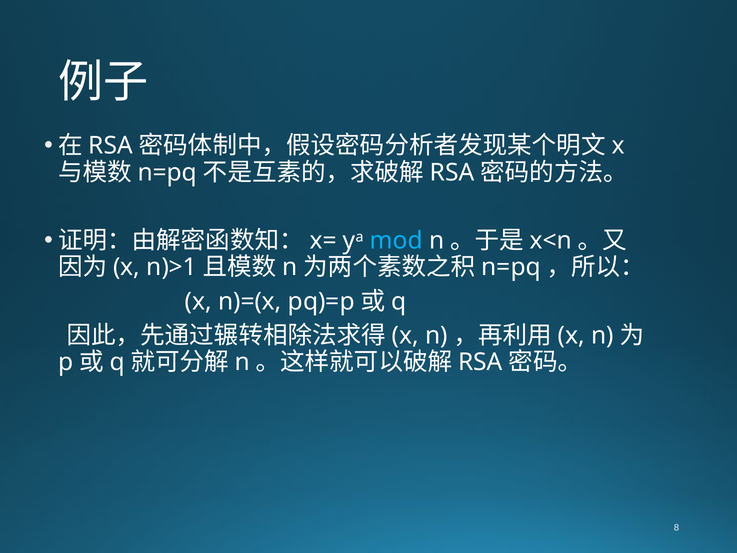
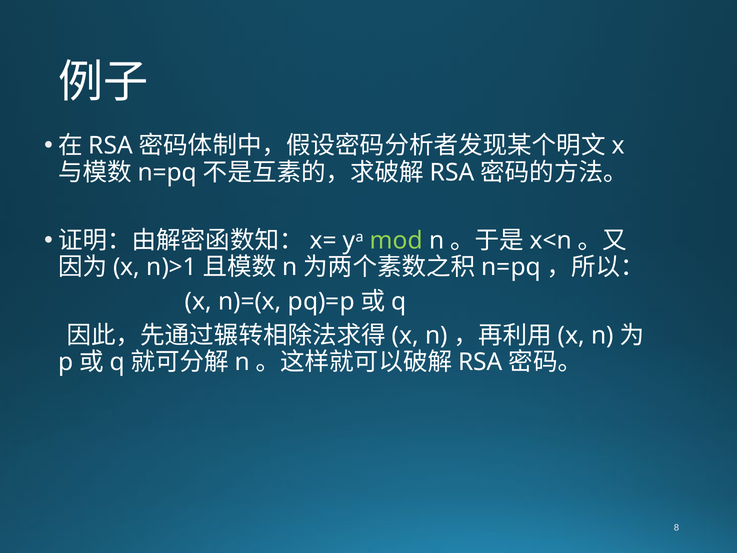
mod colour: light blue -> light green (396, 241)
